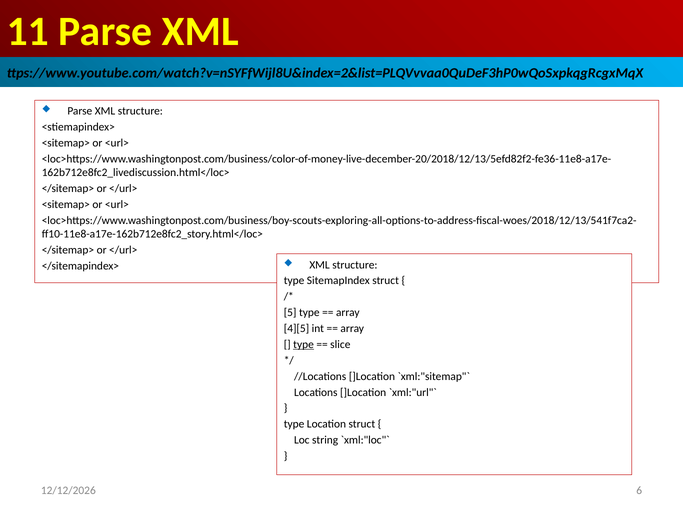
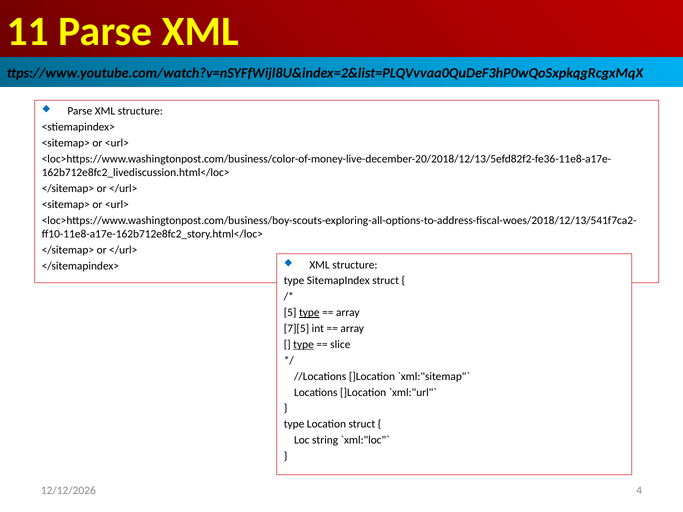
type underline: none -> present (309, 313)
4][5: 4][5 -> 7][5 (296, 329)
6: 6 -> 4 (639, 491)
